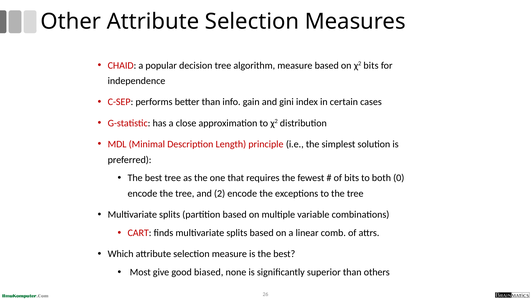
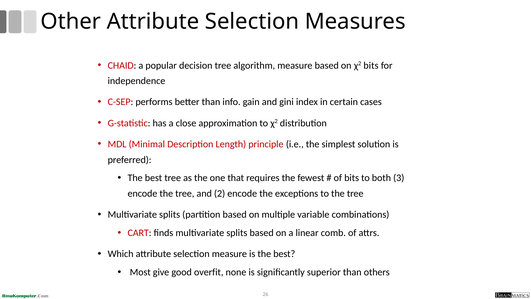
0: 0 -> 3 (399, 178)
biased: biased -> overfit (209, 272)
